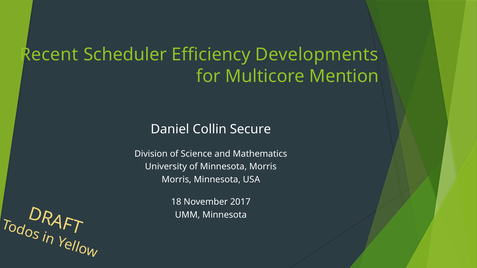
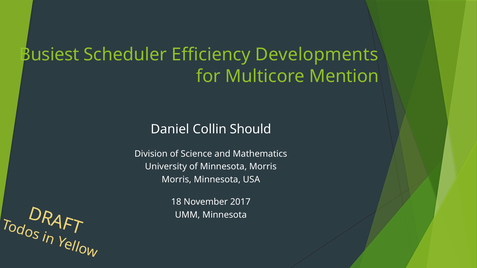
Recent: Recent -> Busiest (49, 55)
Secure: Secure -> Should (250, 129)
